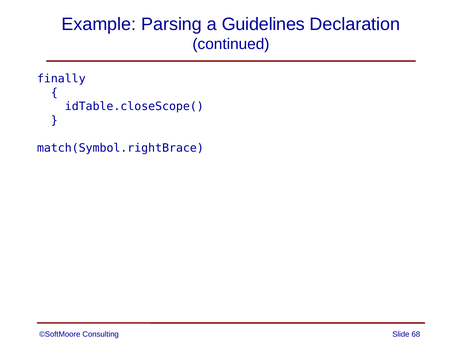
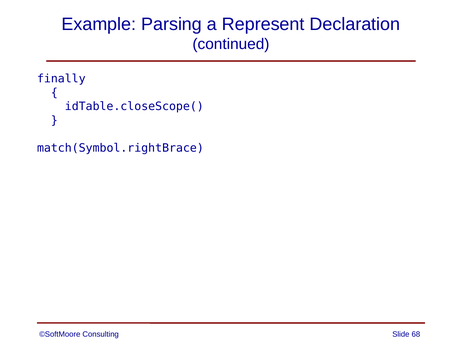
Guidelines: Guidelines -> Represent (263, 24)
